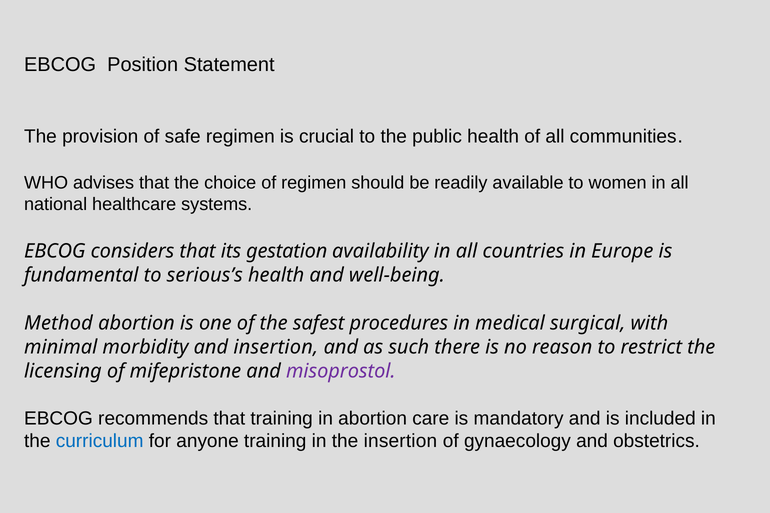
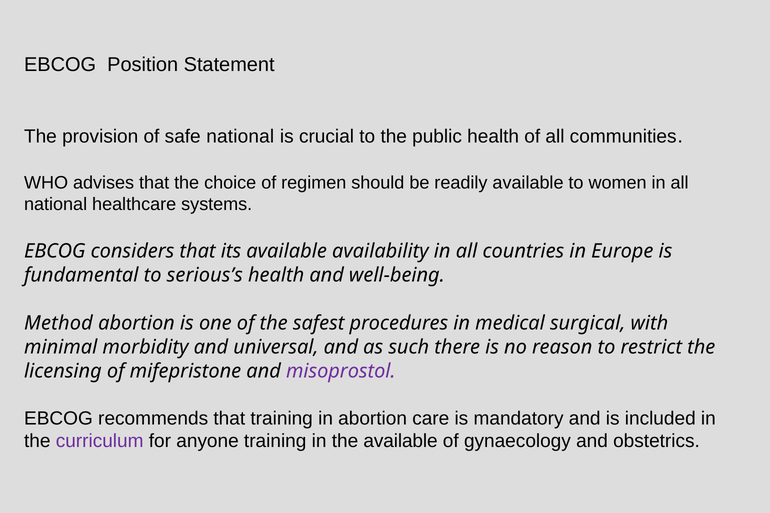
safe regimen: regimen -> national (240, 137)
its gestation: gestation -> available (287, 252)
and insertion: insertion -> universal (276, 347)
curriculum colour: blue -> purple (100, 441)
the insertion: insertion -> available (401, 441)
